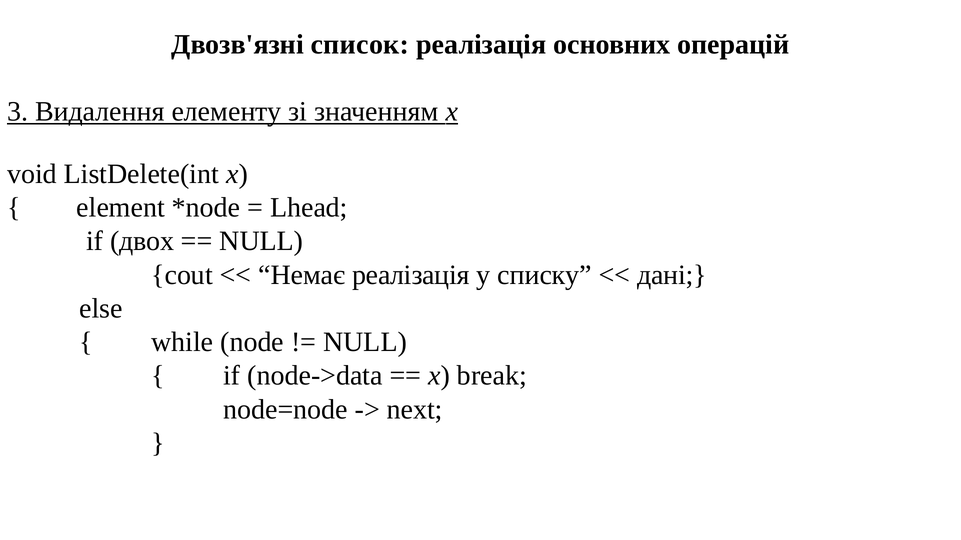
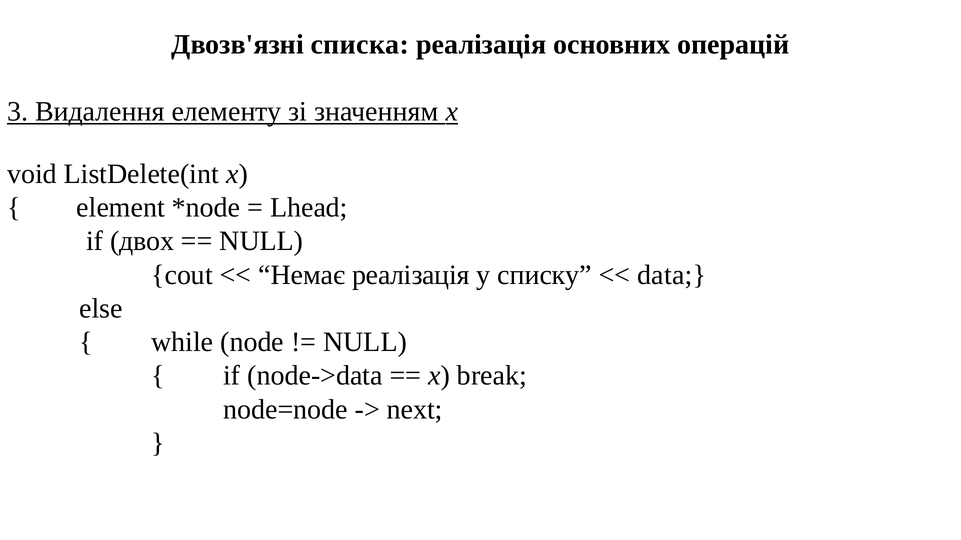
список: список -> списка (360, 44)
дані: дані -> data (672, 275)
